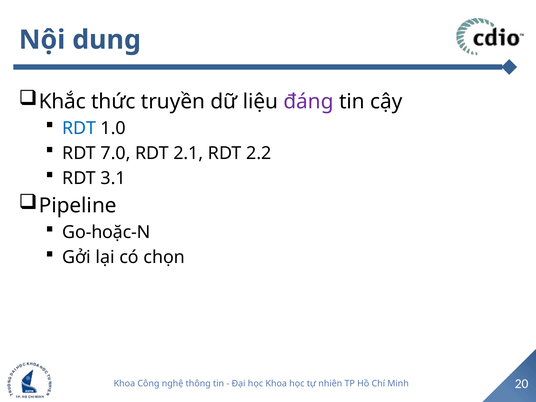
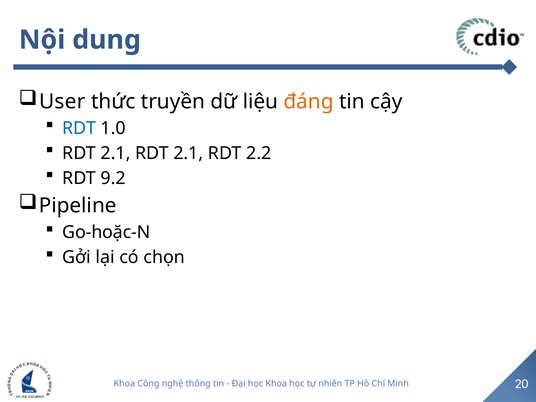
Khắc: Khắc -> User (62, 102)
đáng colour: purple -> orange (309, 102)
7.0: 7.0 -> 2.1 (115, 153)
3.1: 3.1 -> 9.2 (113, 178)
